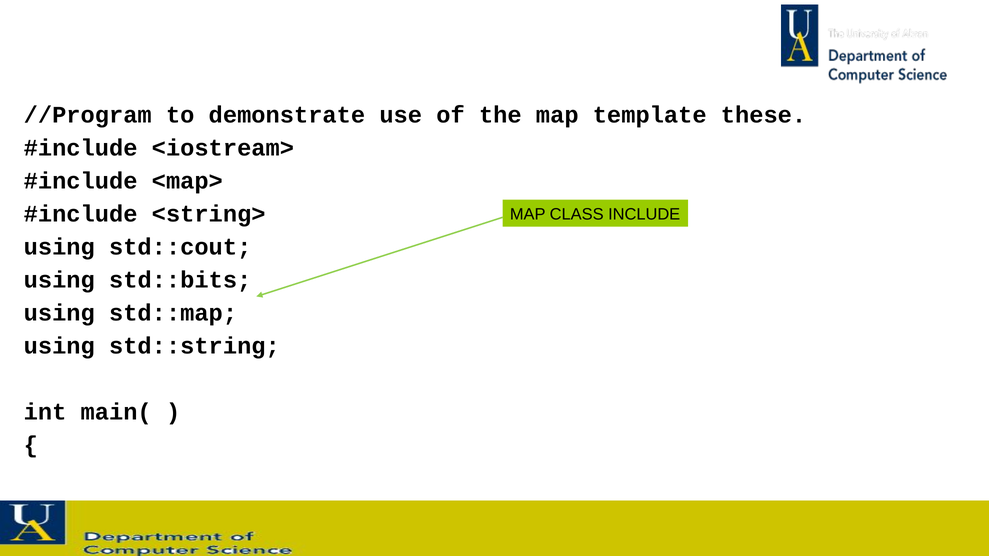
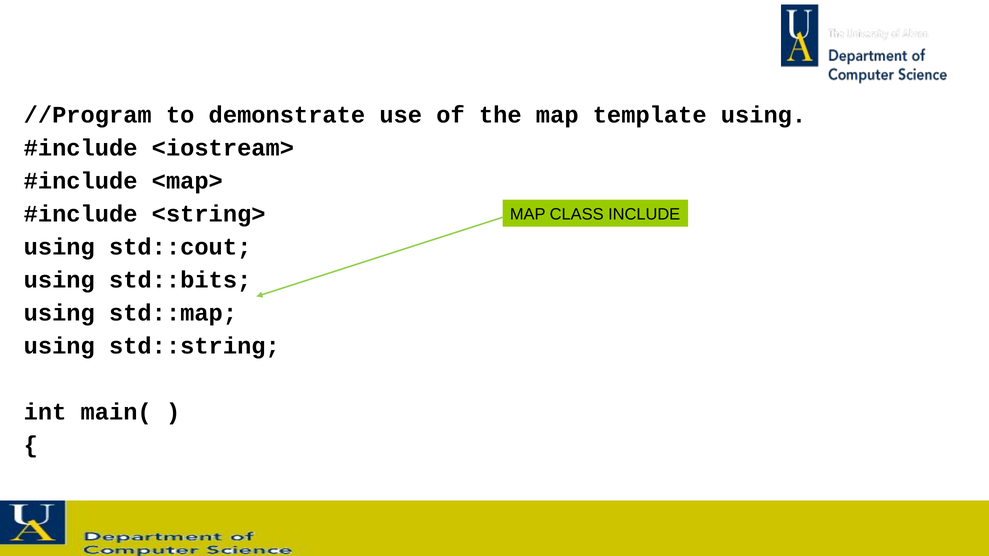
template these: these -> using (764, 115)
